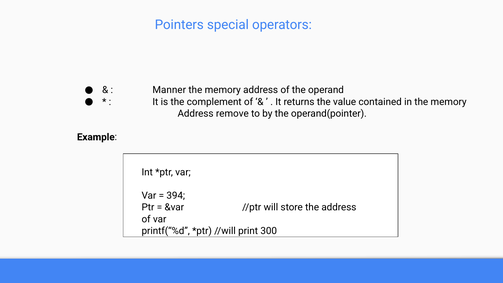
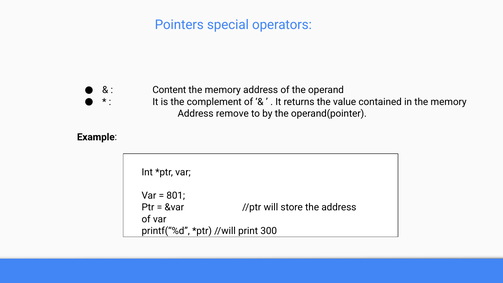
Manner: Manner -> Content (169, 90)
394: 394 -> 801 (176, 196)
